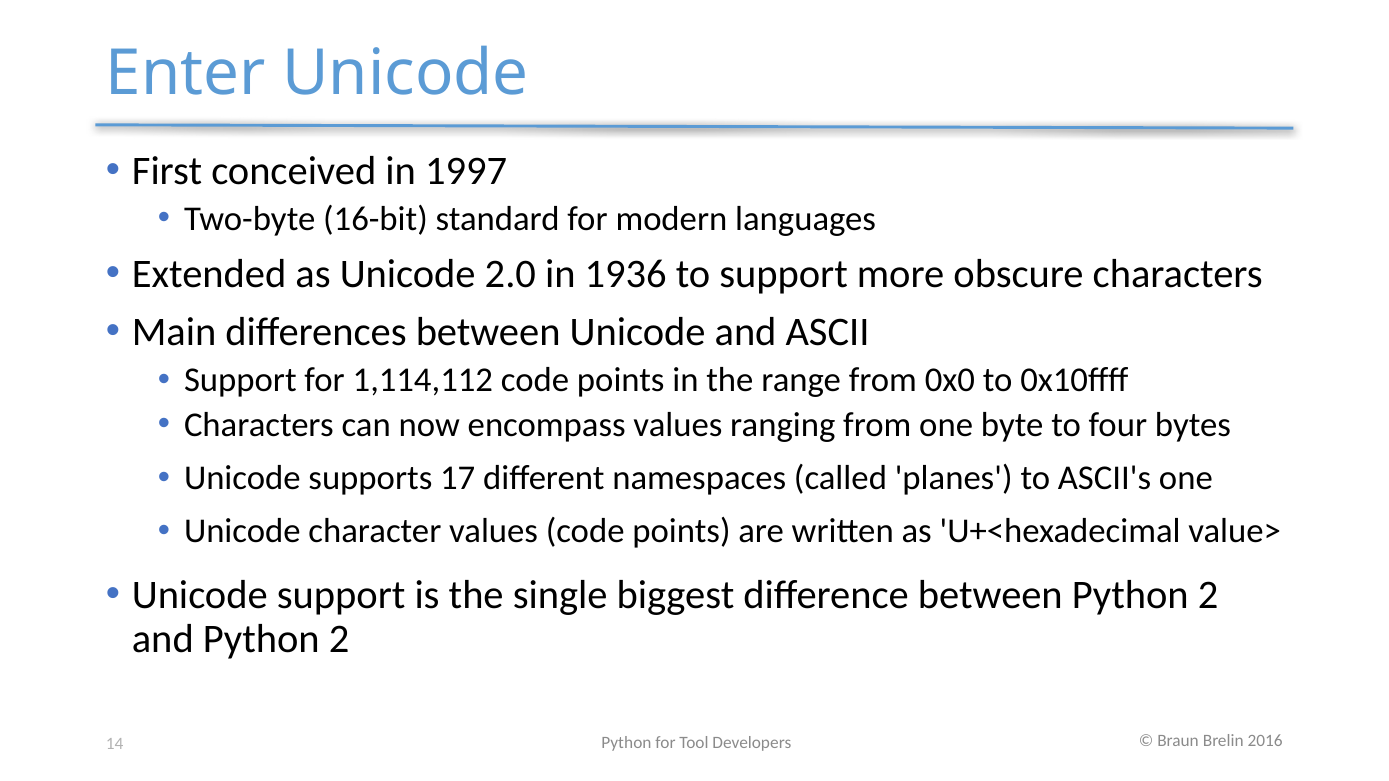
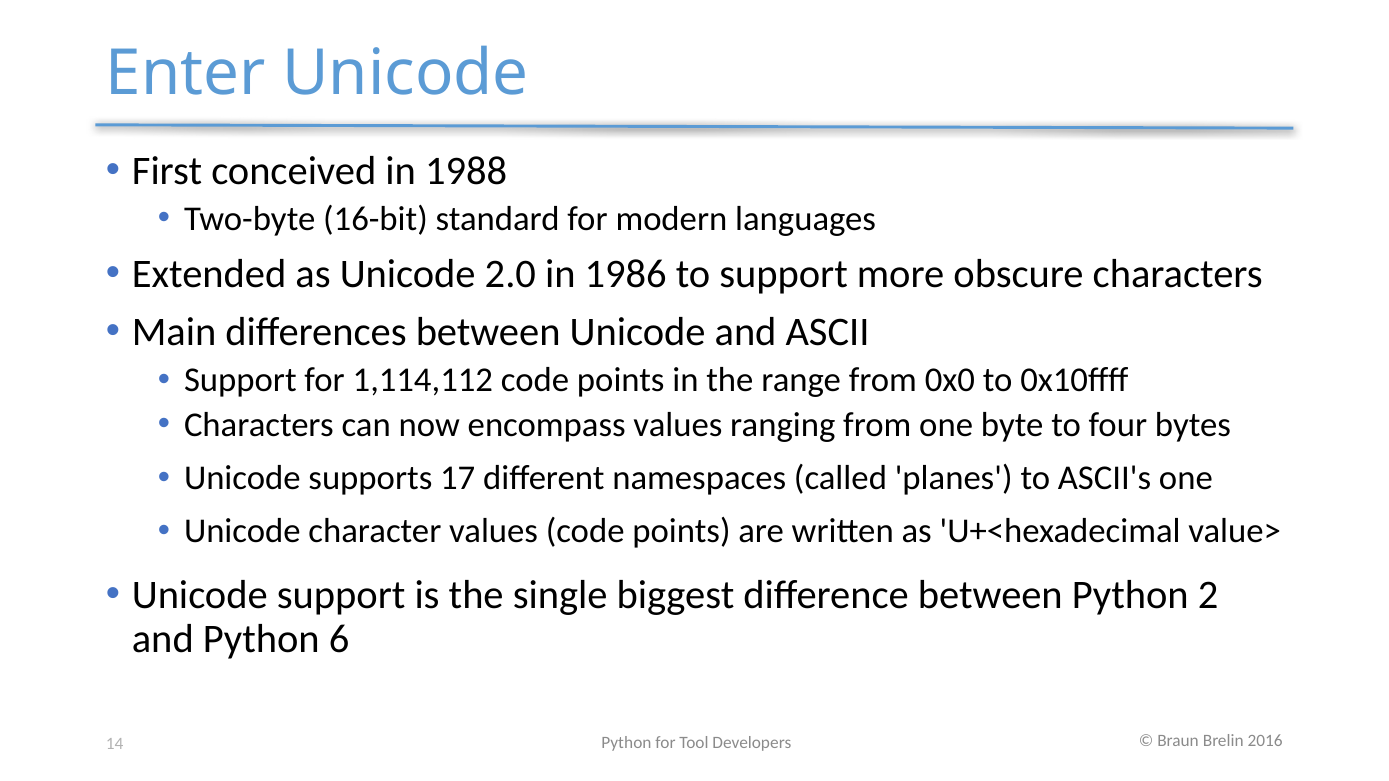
1997: 1997 -> 1988 (466, 171)
1936: 1936 -> 1986 (626, 274)
and Python 2: 2 -> 6 (339, 639)
